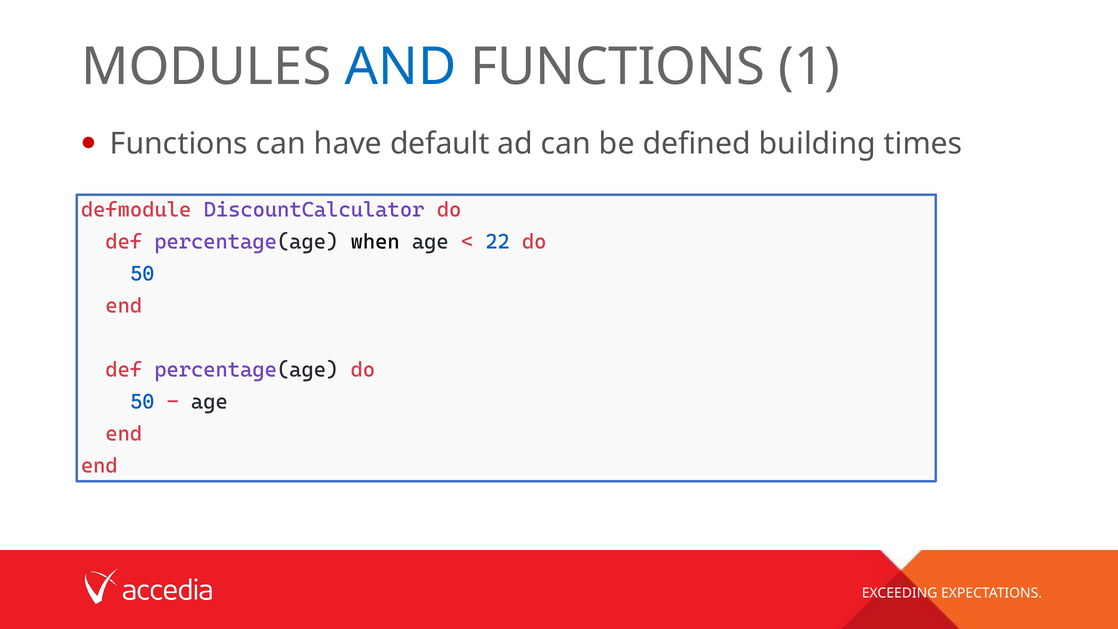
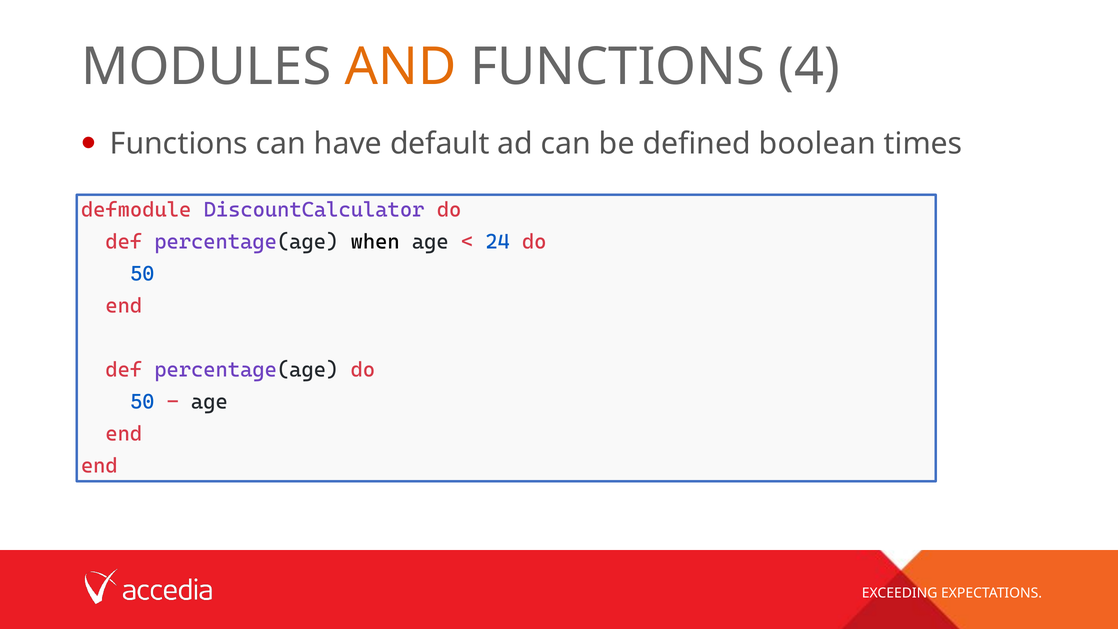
AND colour: blue -> orange (401, 67)
1: 1 -> 4 (809, 67)
building: building -> boolean (817, 144)
22: 22 -> 24 (498, 242)
